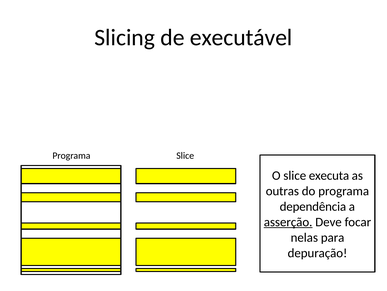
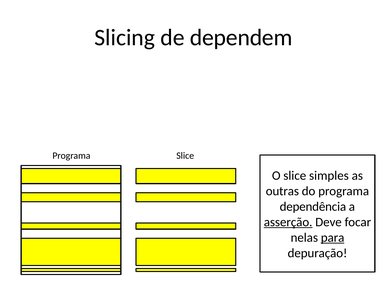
executável: executável -> dependem (241, 37)
executa: executa -> simples (329, 175)
para underline: none -> present (333, 237)
